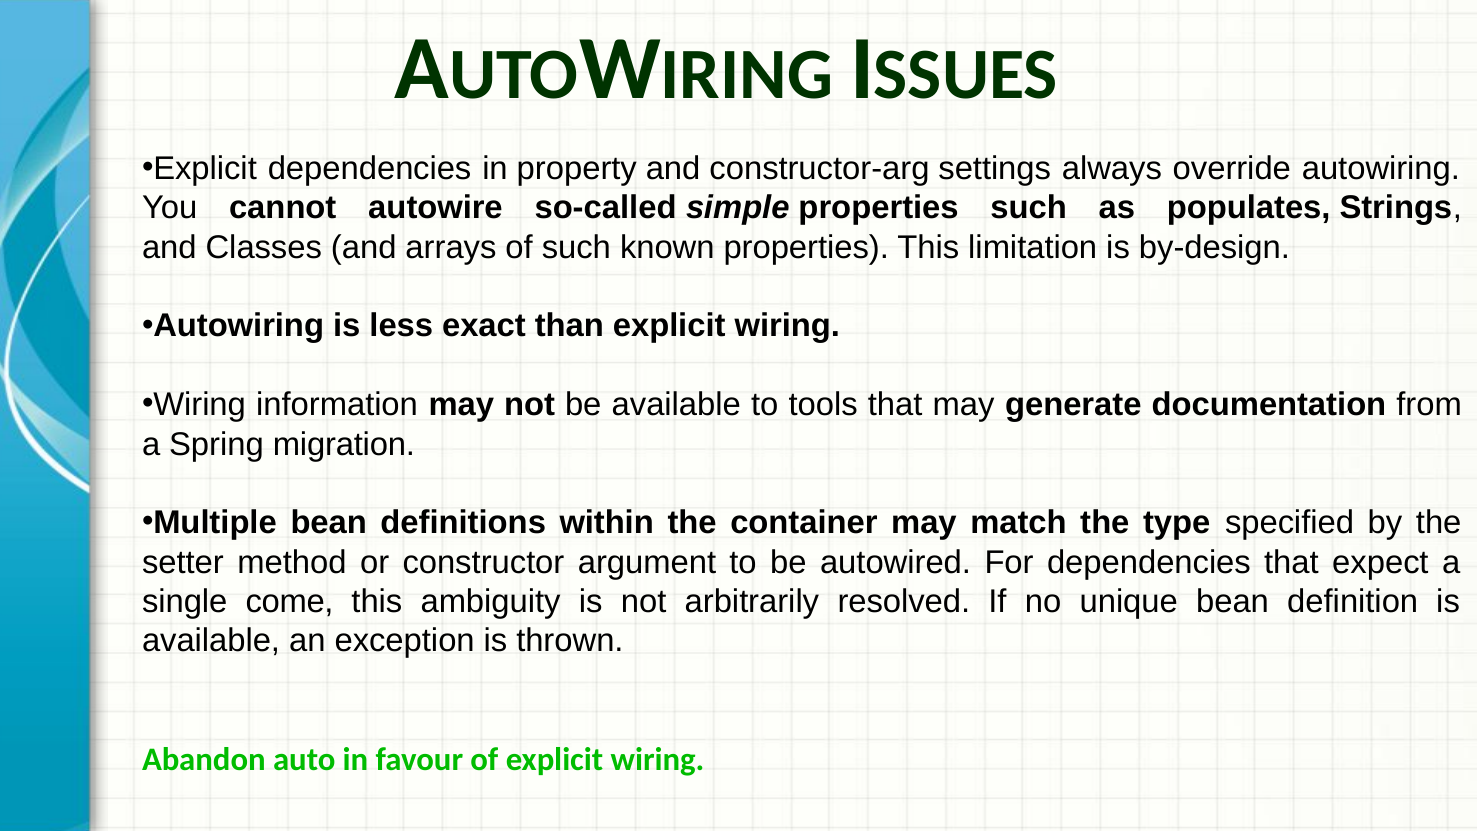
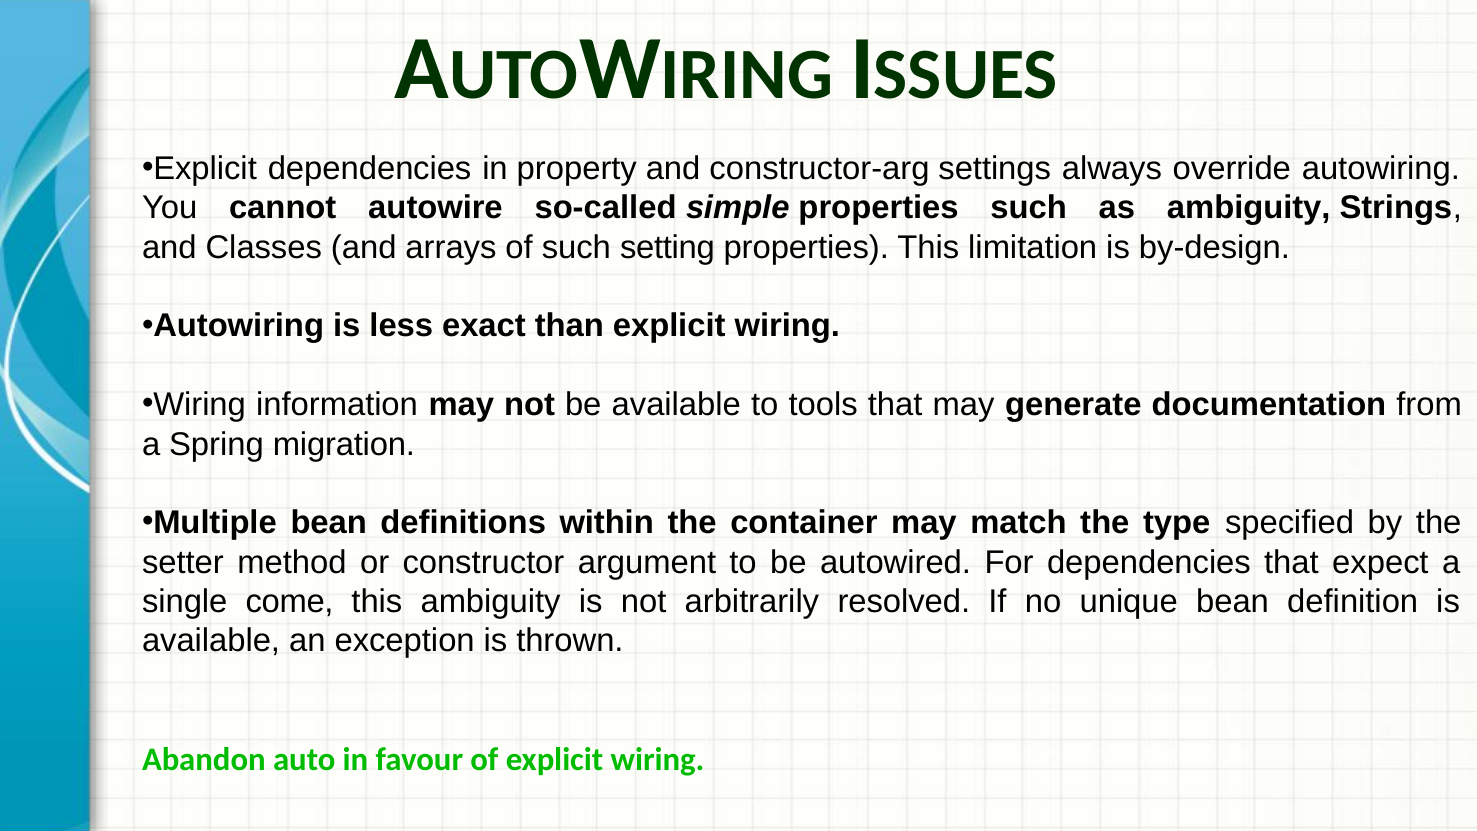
as populates: populates -> ambiguity (1249, 208)
known: known -> setting (667, 247)
